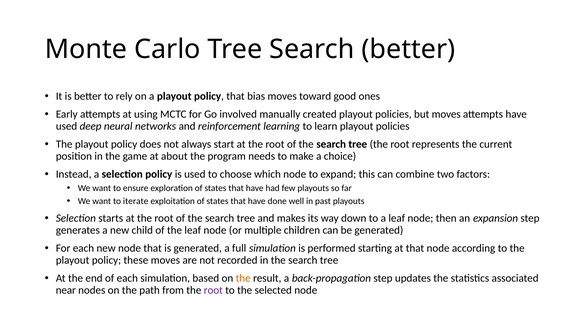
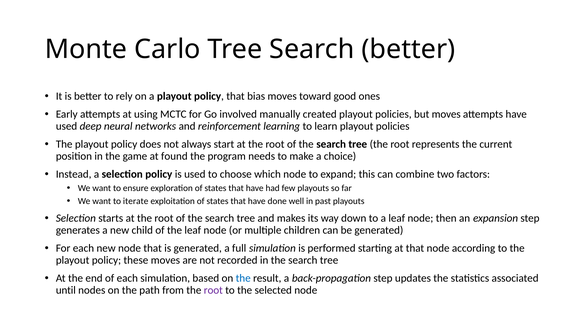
about: about -> found (174, 156)
the colour: orange -> blue (243, 278)
near: near -> until (66, 290)
